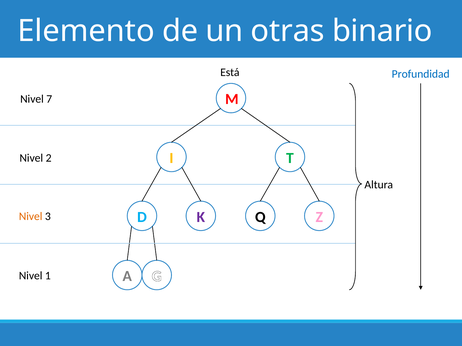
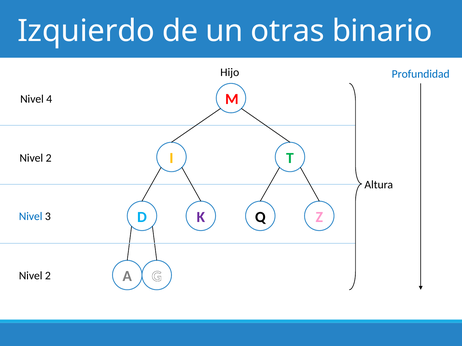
Elemento: Elemento -> Izquierdo (86, 31)
Está: Está -> Hijo (230, 72)
7: 7 -> 4 (49, 99)
Nivel colour: orange -> blue (31, 217)
1: 1 -> 2 (48, 276)
